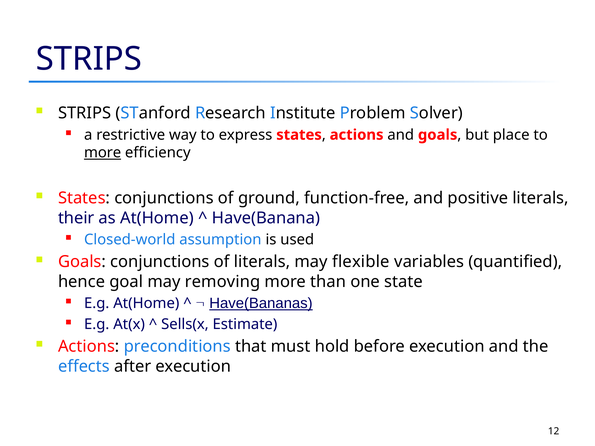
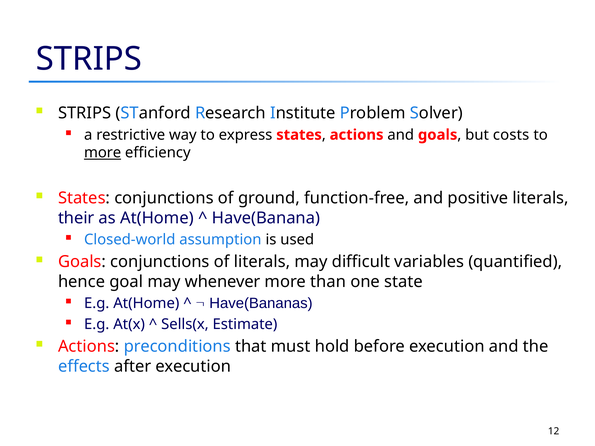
place: place -> costs (511, 135)
flexible: flexible -> difficult (361, 262)
removing: removing -> whenever (223, 282)
Have(Bananas underline: present -> none (261, 304)
